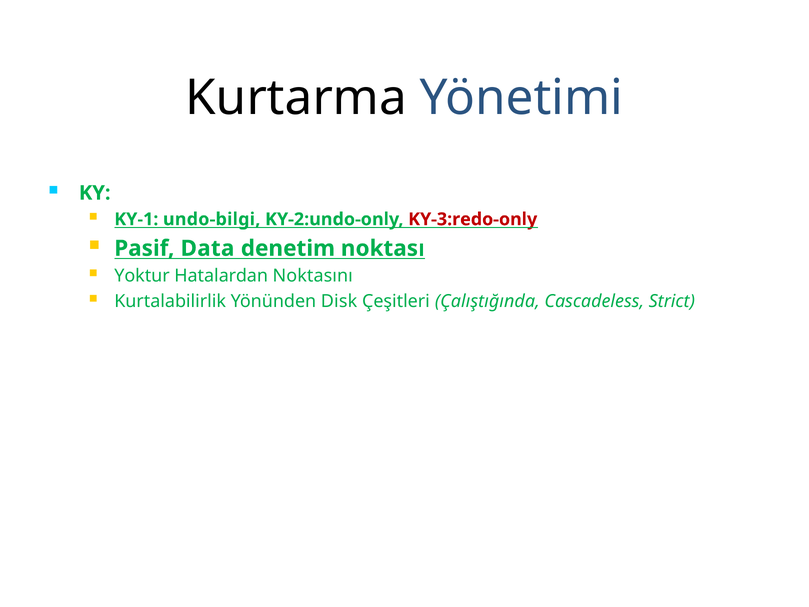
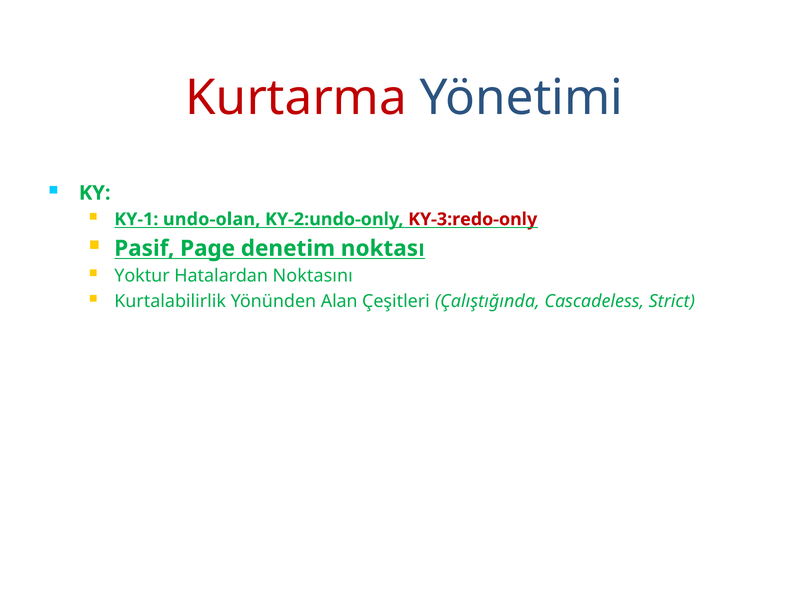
Kurtarma colour: black -> red (296, 98)
undo-bilgi: undo-bilgi -> undo-olan (212, 219)
Data: Data -> Page (208, 248)
Disk: Disk -> Alan (339, 301)
